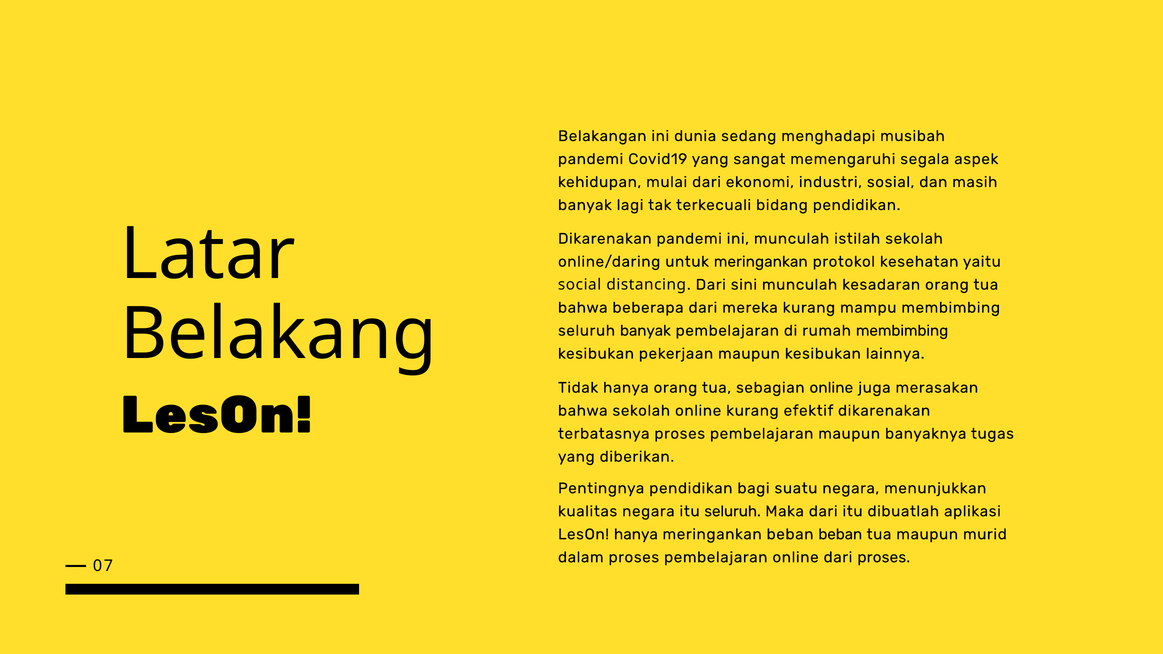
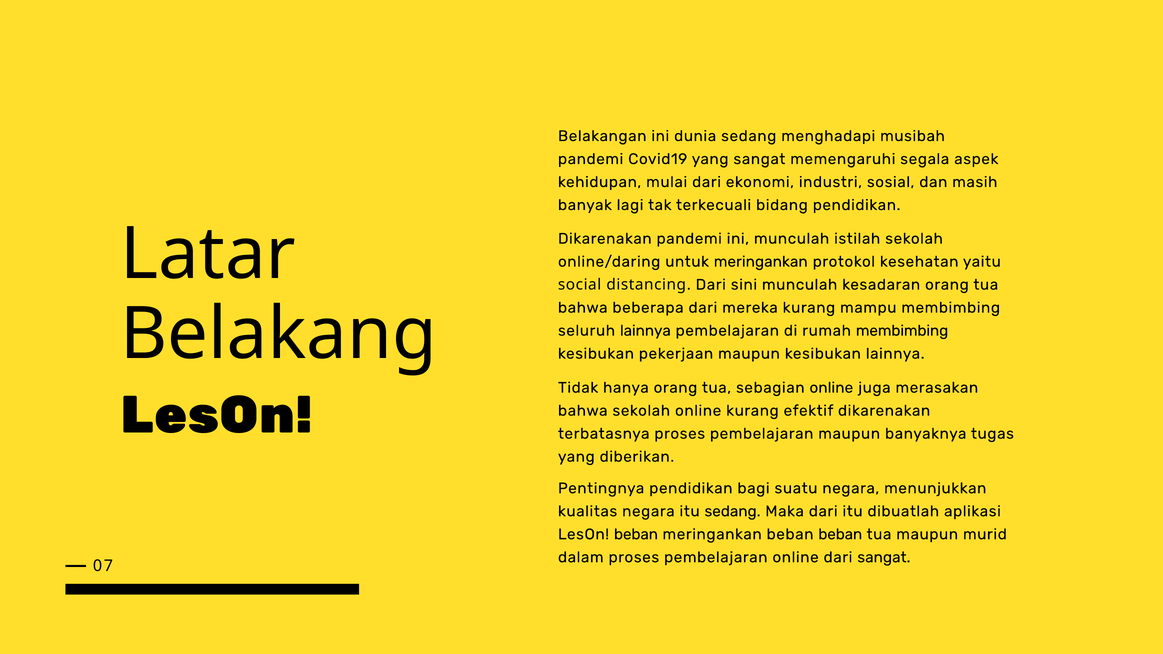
seluruh banyak: banyak -> lainnya (645, 331)
itu seluruh: seluruh -> sedang (732, 511)
LesOn hanya: hanya -> beban (636, 534)
dari proses: proses -> sangat (884, 557)
